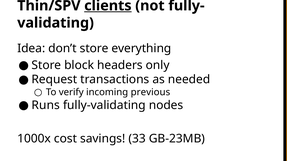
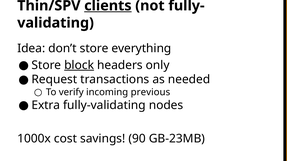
block underline: none -> present (79, 65)
Runs: Runs -> Extra (46, 105)
33: 33 -> 90 (137, 139)
